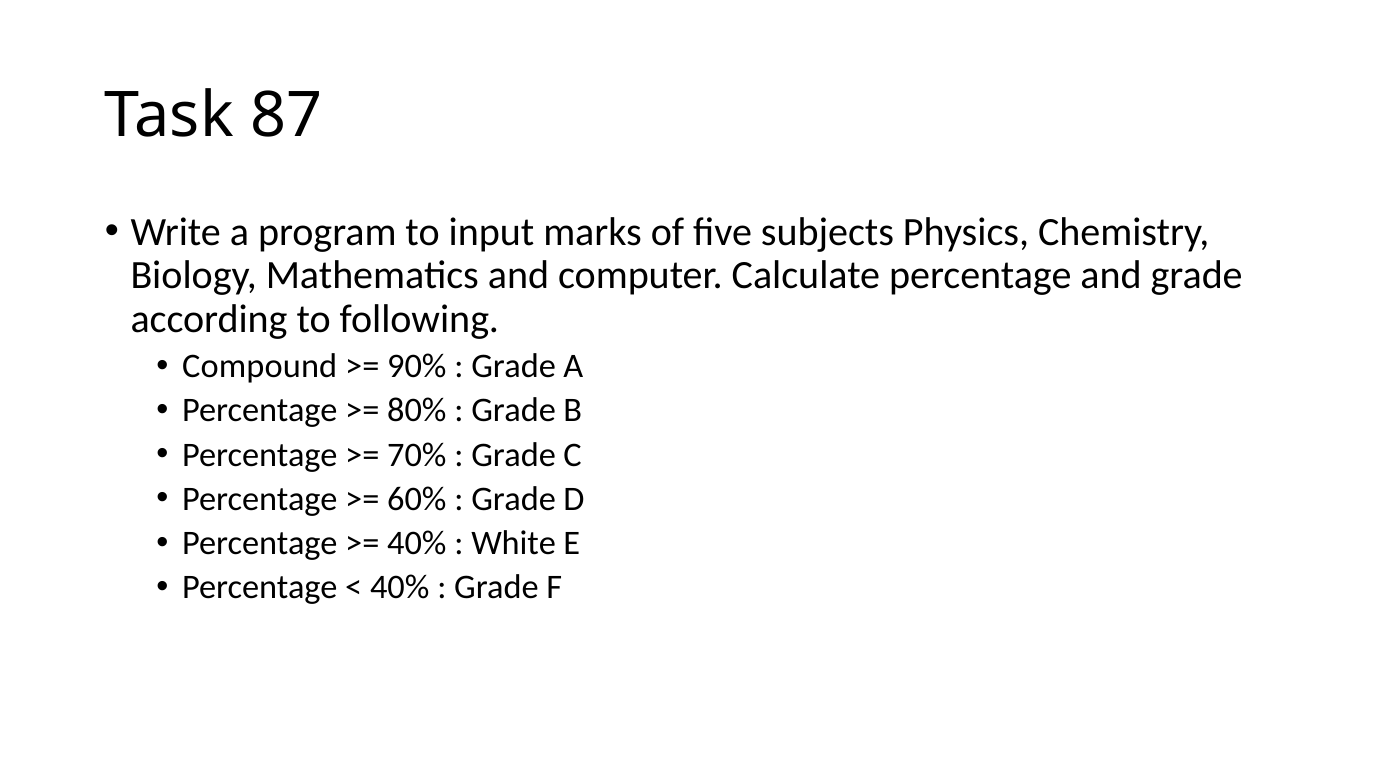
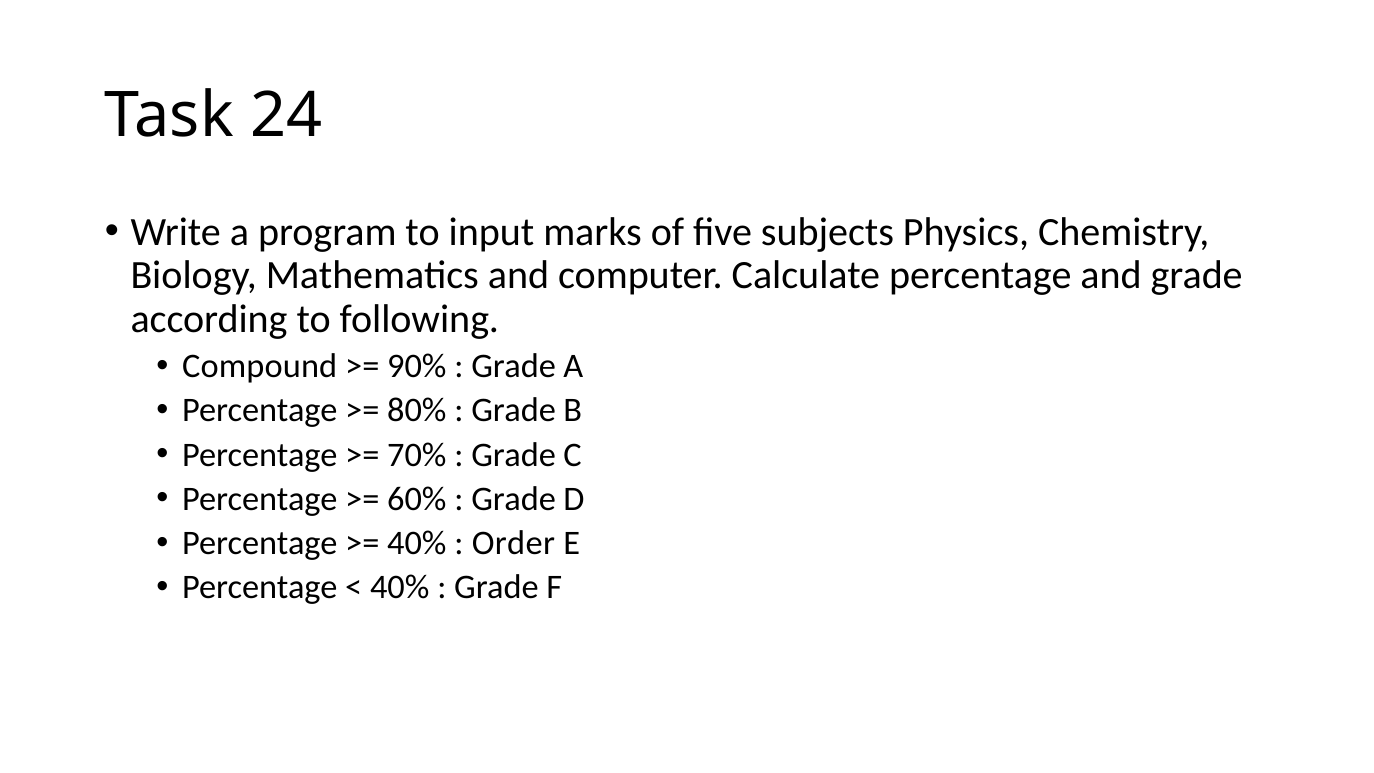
87: 87 -> 24 (286, 115)
White: White -> Order (513, 543)
